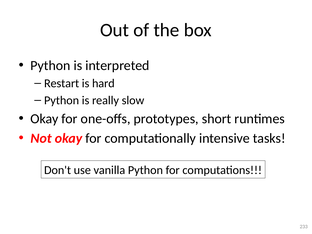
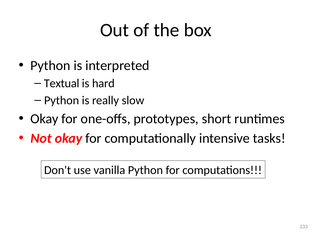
Restart: Restart -> Textual (62, 83)
